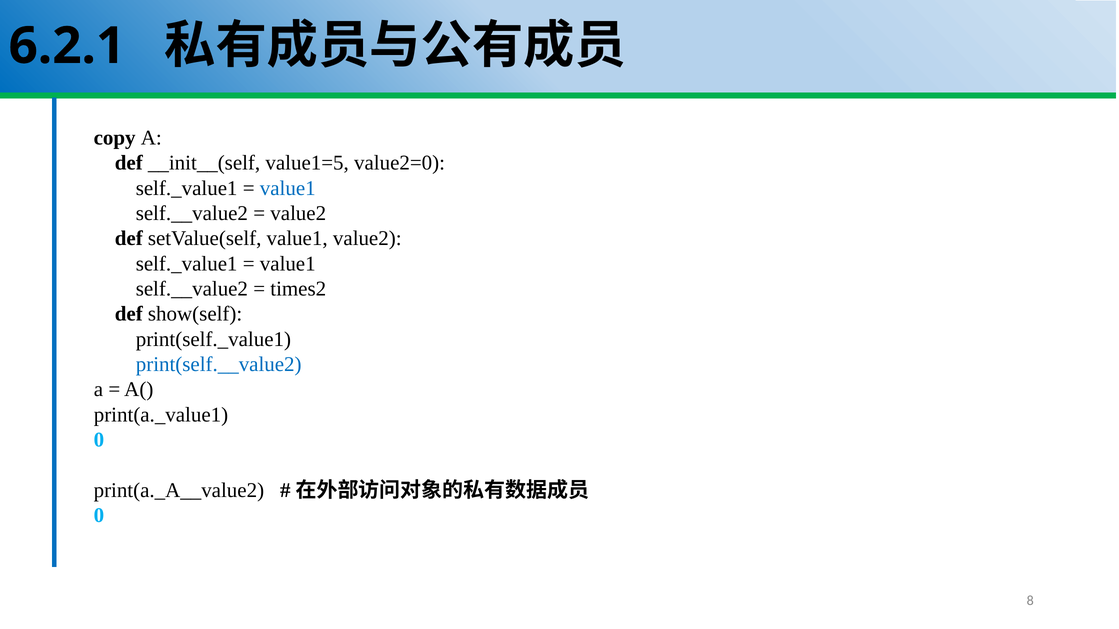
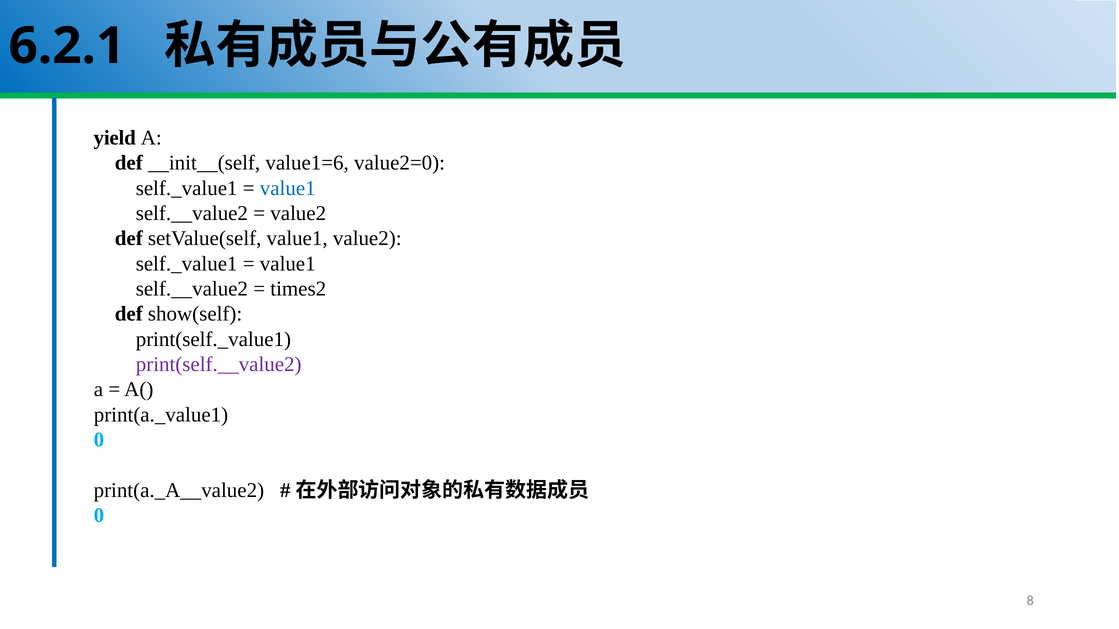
copy: copy -> yield (115, 138)
value1=5: value1=5 -> value1=6 (307, 163)
print(self.__value2 colour: blue -> purple (219, 365)
